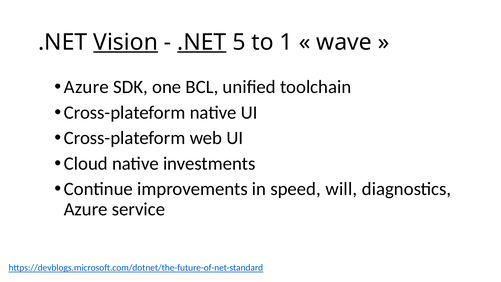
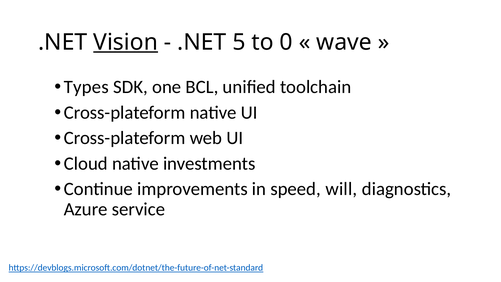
.NET underline: present -> none (202, 42)
1: 1 -> 0 (286, 42)
Azure: Azure -> Types (86, 87)
